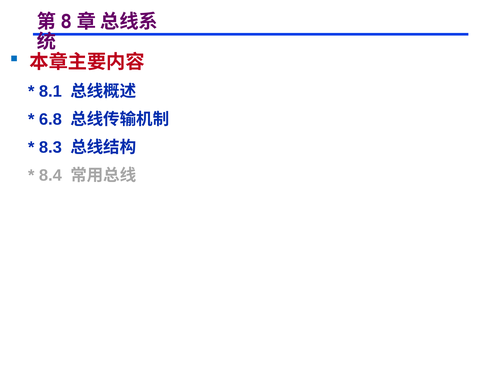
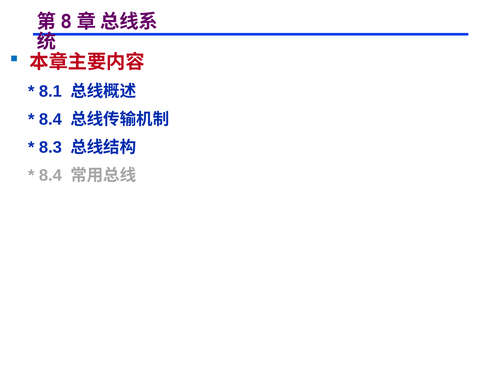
6.8: 6.8 -> 8.4 (50, 120)
